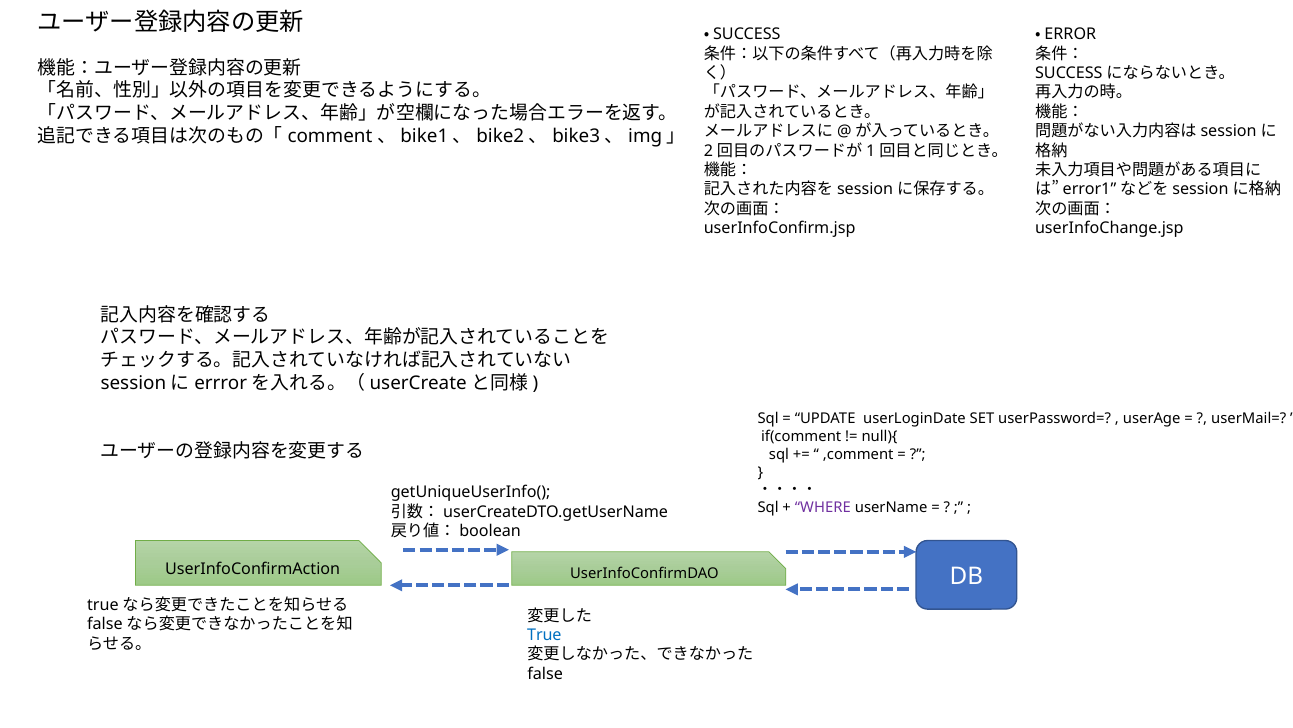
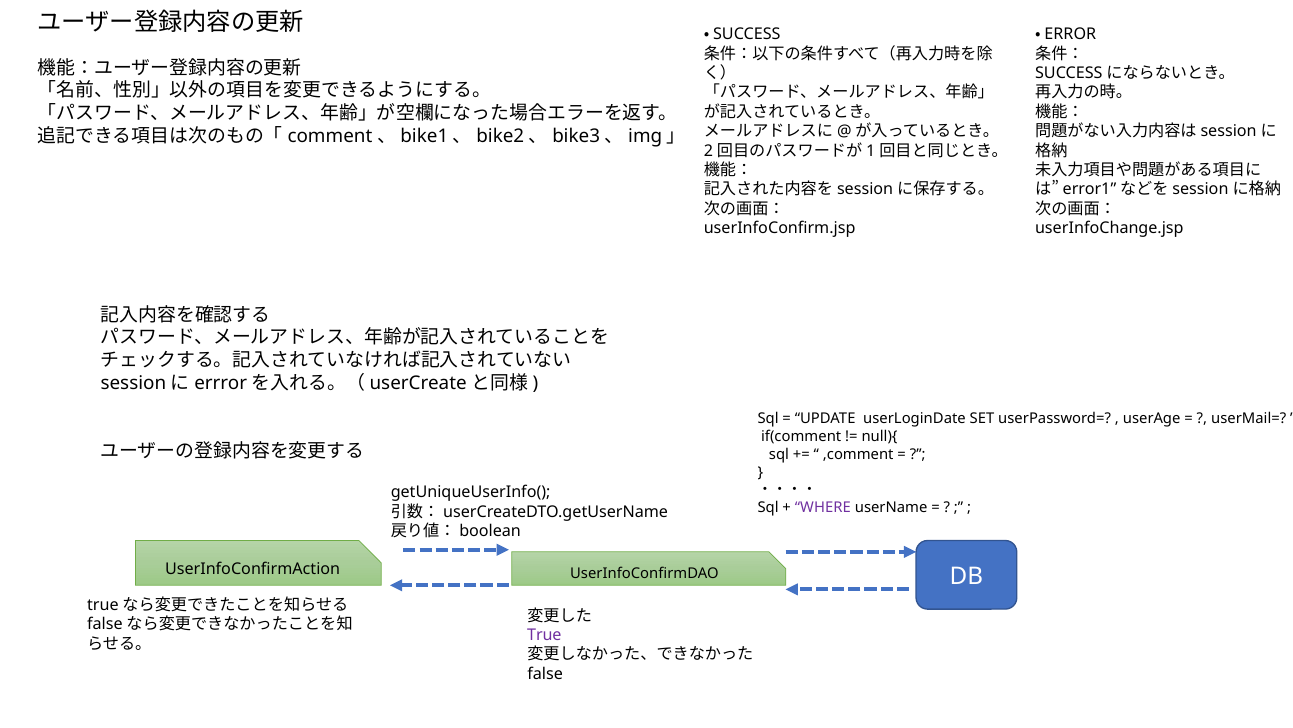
True colour: blue -> purple (544, 635)
